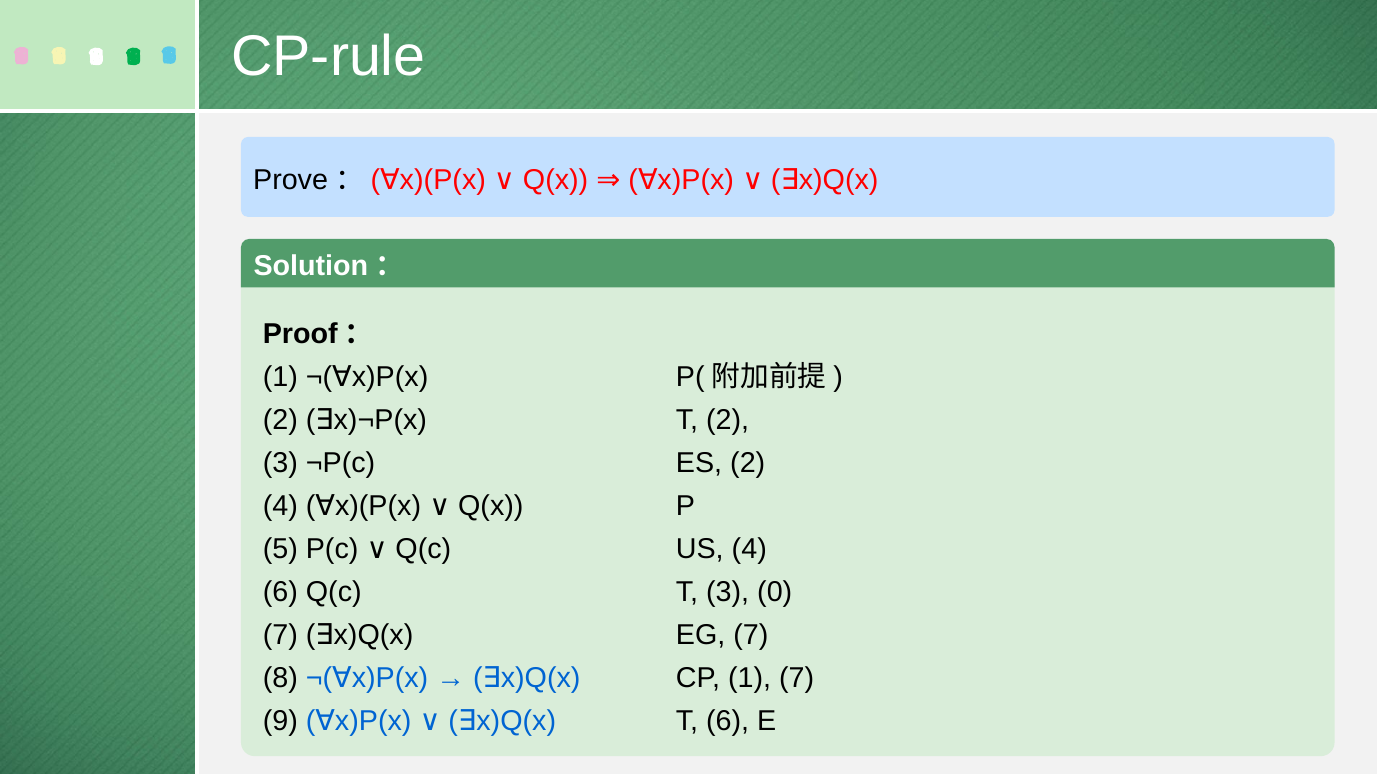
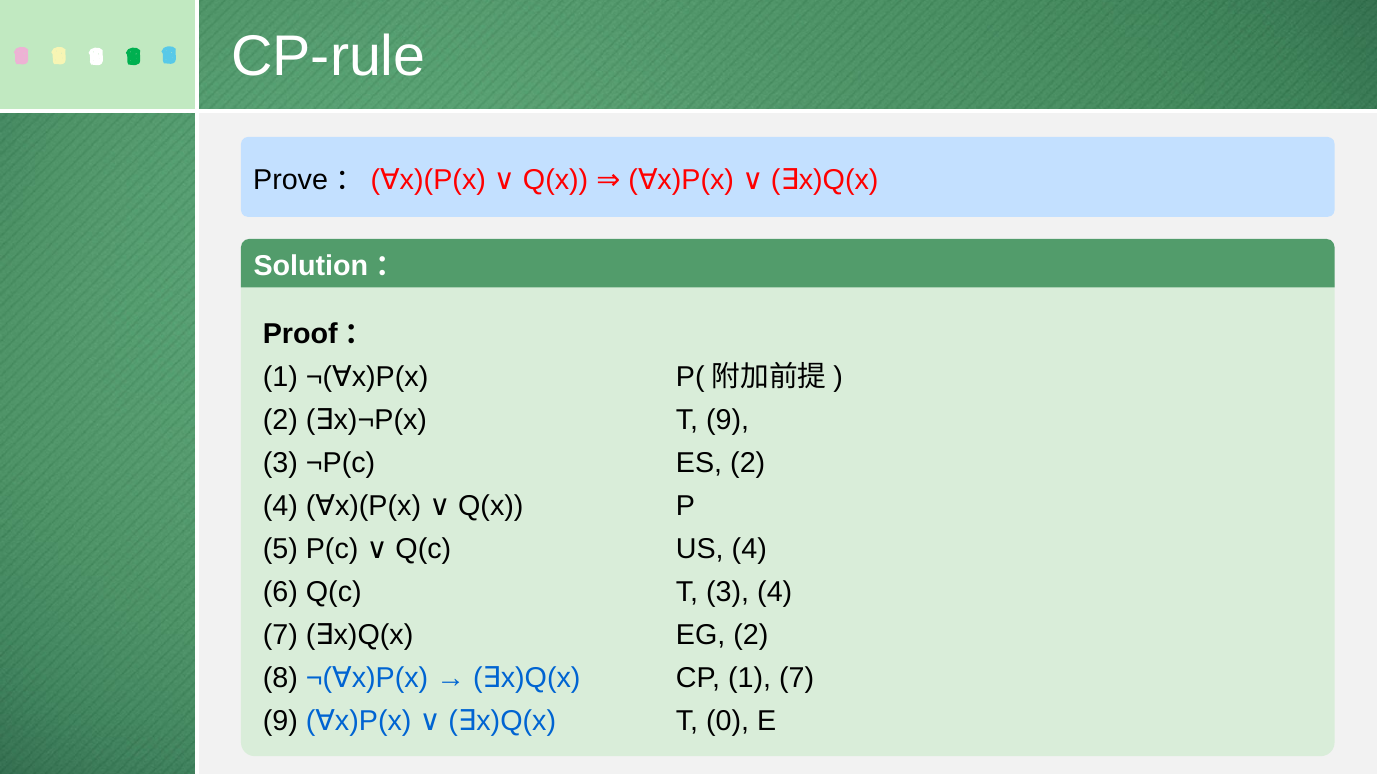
T 2: 2 -> 9 (728, 420)
3 0: 0 -> 4 (775, 592)
EG 7: 7 -> 2 (751, 635)
T 6: 6 -> 0 (728, 721)
